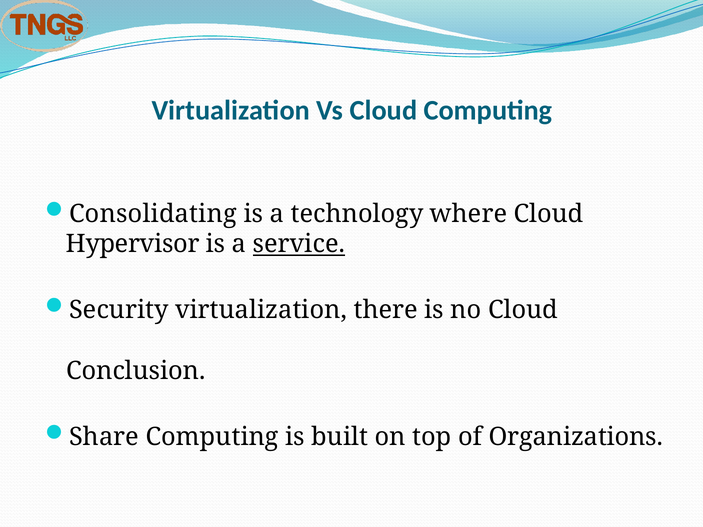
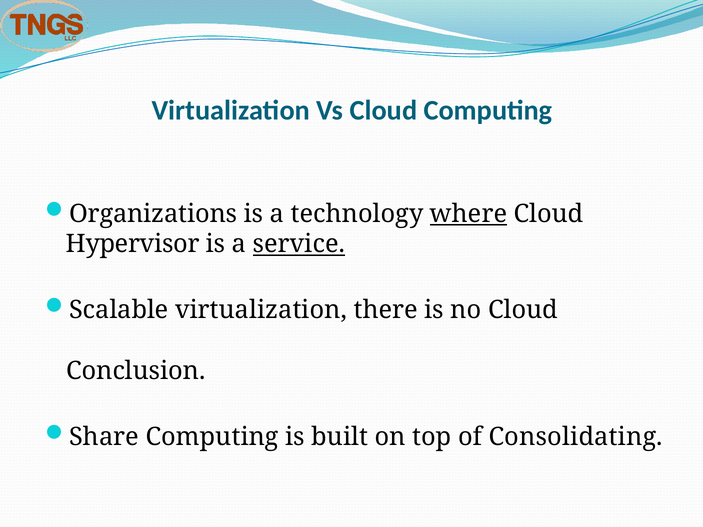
Consolidating: Consolidating -> Organizations (153, 214)
where underline: none -> present (469, 214)
Security: Security -> Scalable (119, 310)
Organizations: Organizations -> Consolidating (576, 437)
